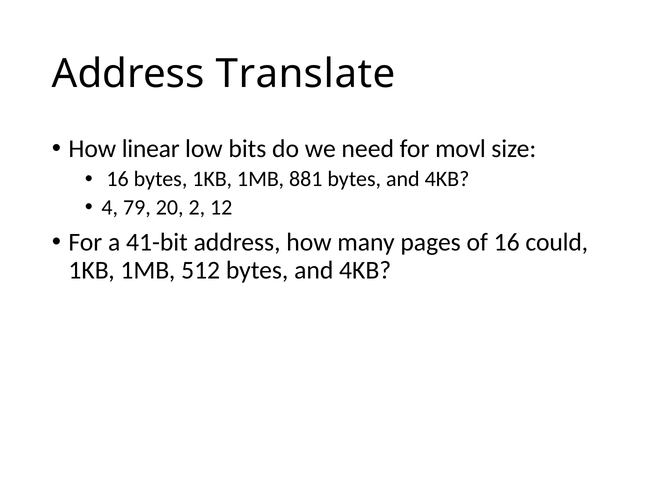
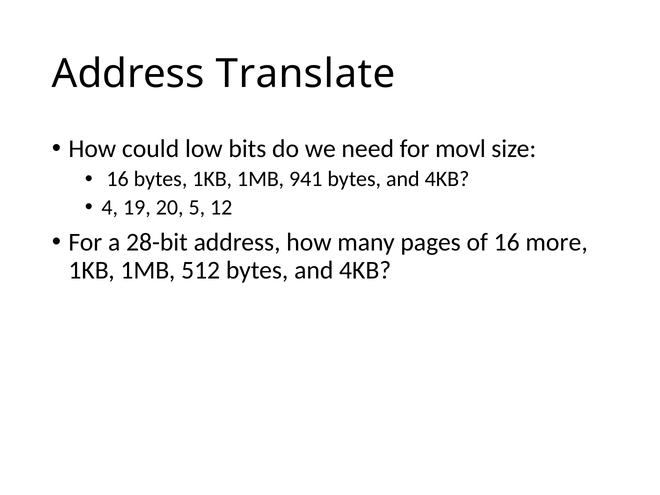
linear: linear -> could (151, 149)
881: 881 -> 941 (306, 179)
79: 79 -> 19 (137, 207)
2: 2 -> 5 (197, 207)
41-bit: 41-bit -> 28-bit (157, 242)
could: could -> more (557, 242)
